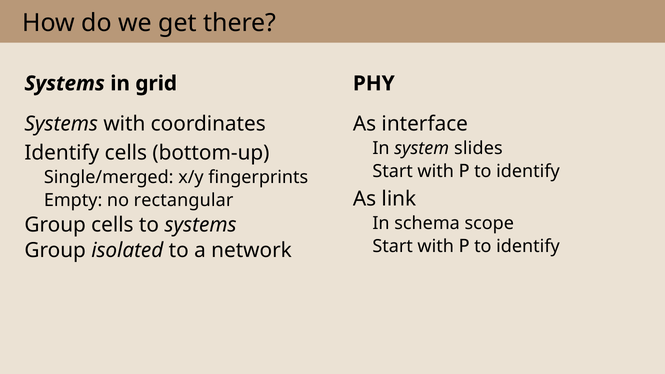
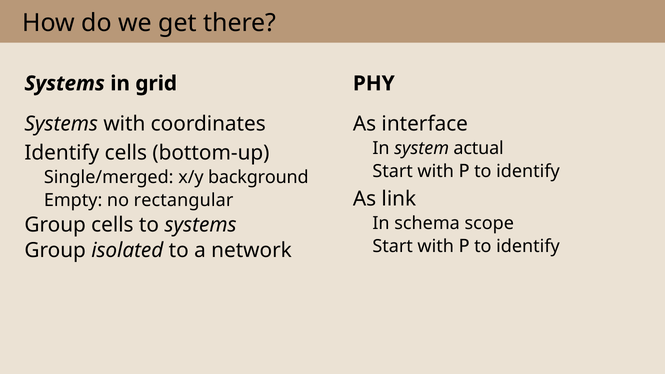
slides: slides -> actual (479, 148)
fingerprints: fingerprints -> background (258, 177)
